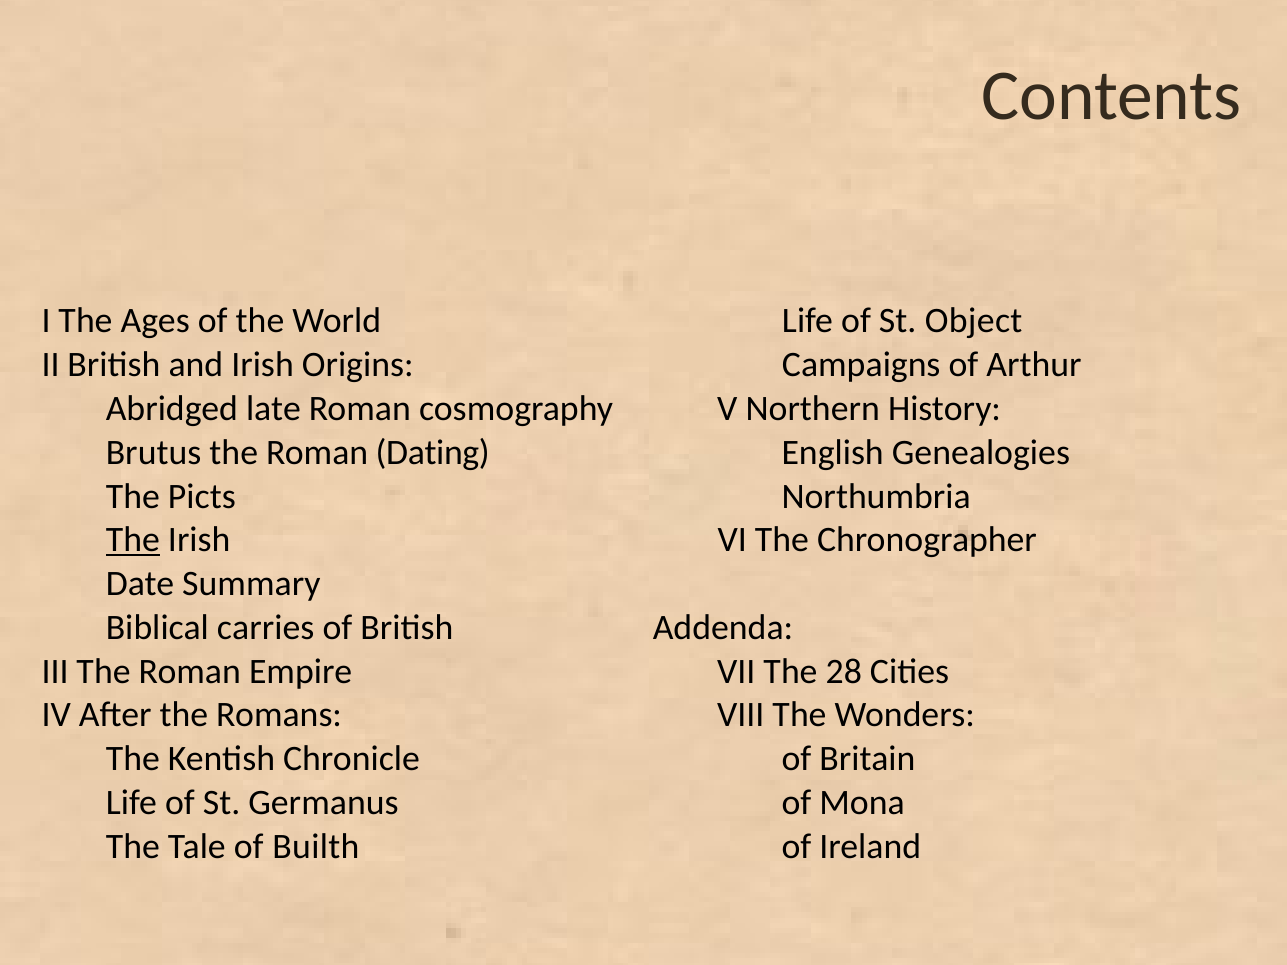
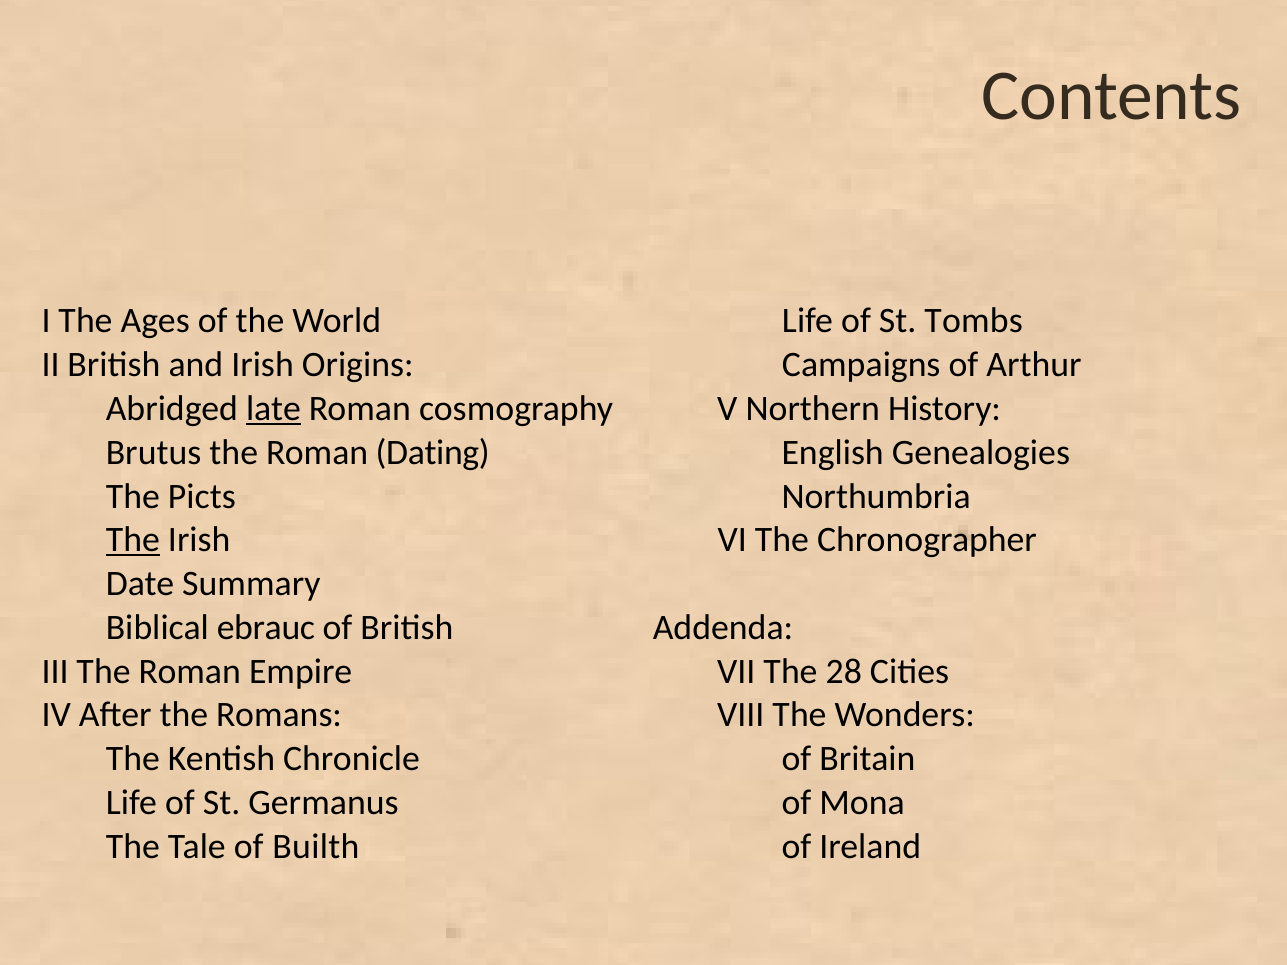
Object: Object -> Tombs (974, 321)
late underline: none -> present (273, 409)
carries: carries -> ebrauc (266, 628)
